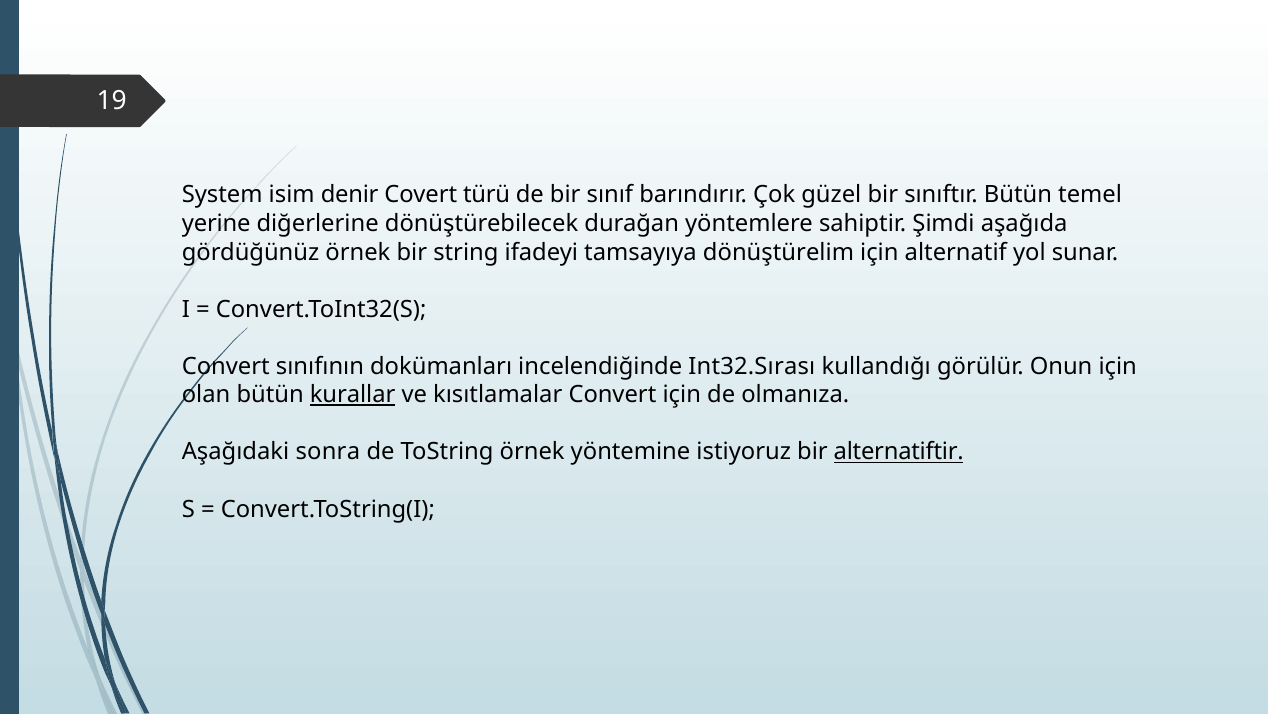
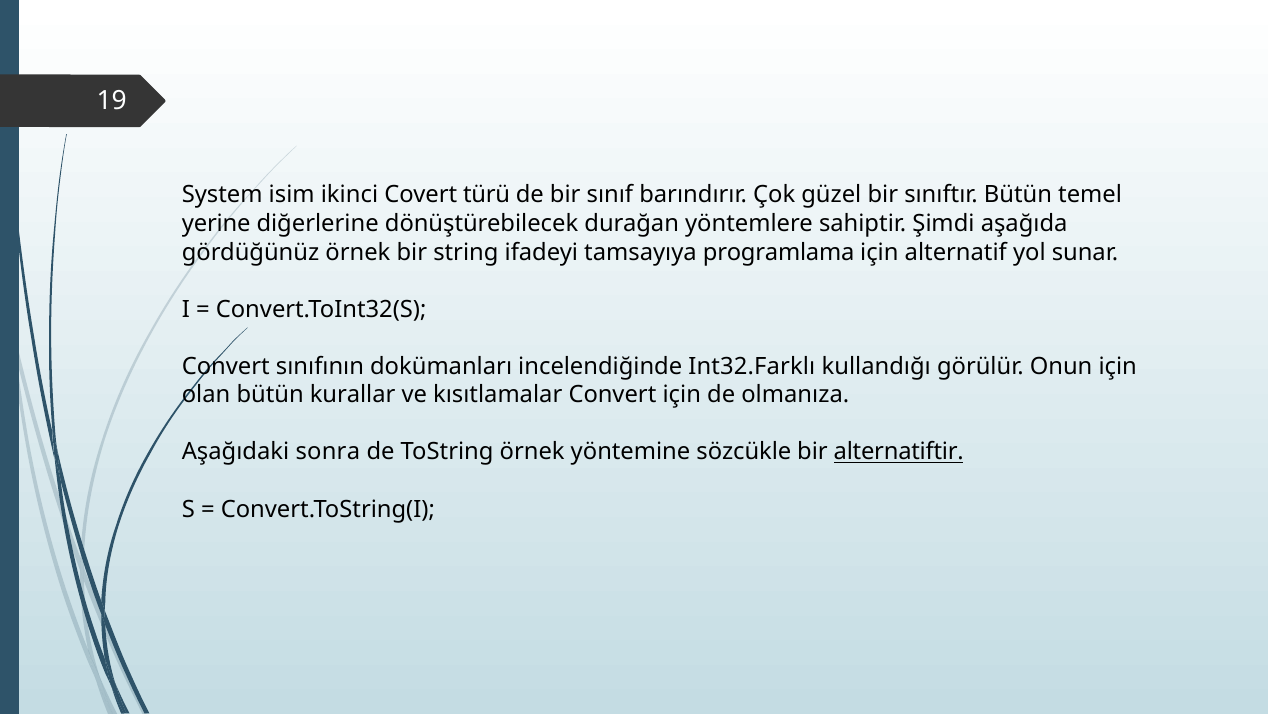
denir: denir -> ikinci (350, 195)
dönüştürelim: dönüştürelim -> programlama (779, 252)
Int32.Sırası: Int32.Sırası -> Int32.Farklı (752, 366)
kurallar underline: present -> none (353, 395)
istiyoruz: istiyoruz -> sözcükle (744, 452)
